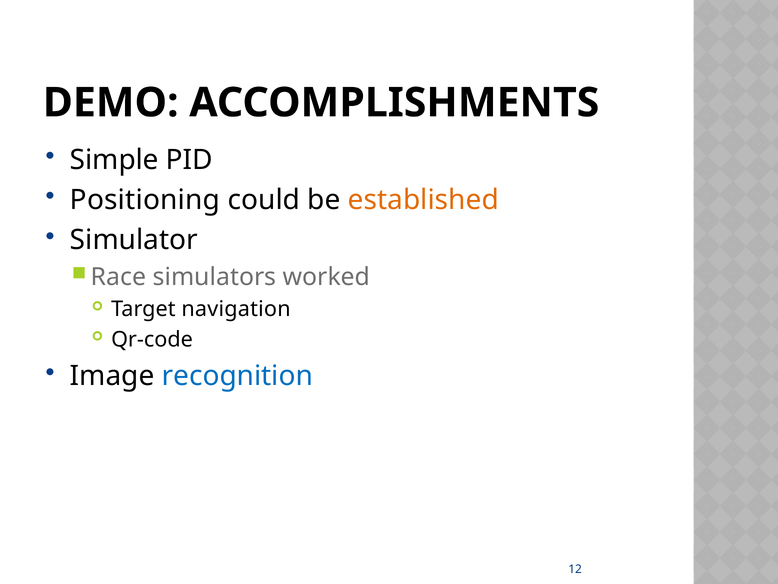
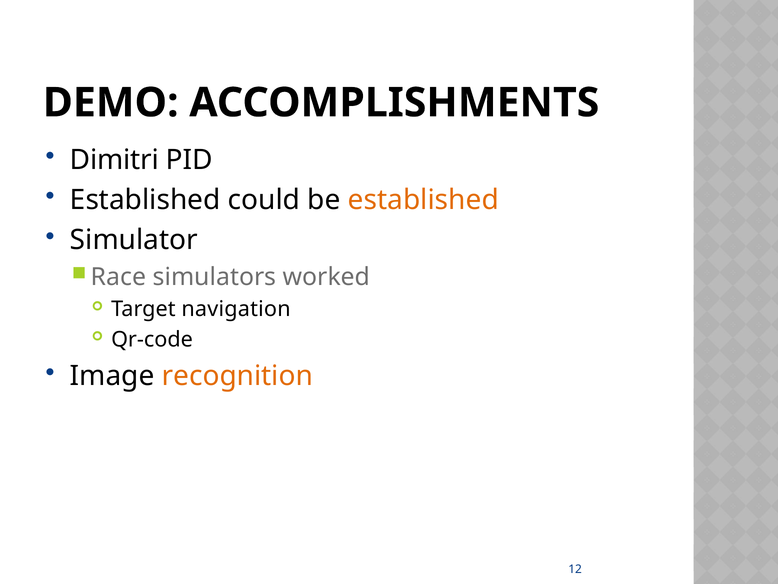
Simple: Simple -> Dimitri (114, 160)
Positioning: Positioning -> Established (145, 200)
recognition colour: blue -> orange (237, 376)
